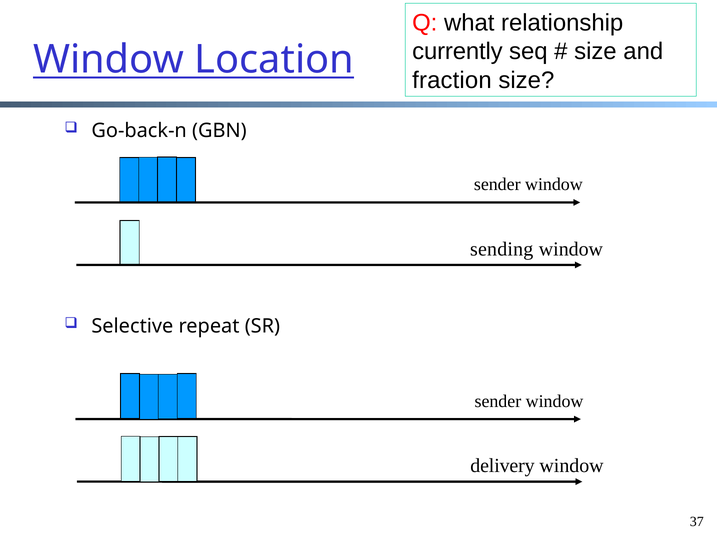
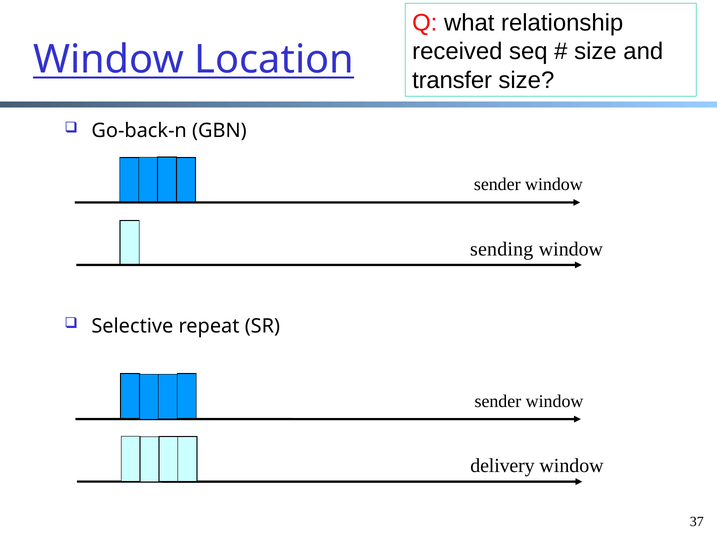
currently: currently -> received (457, 51)
fraction: fraction -> transfer (452, 80)
